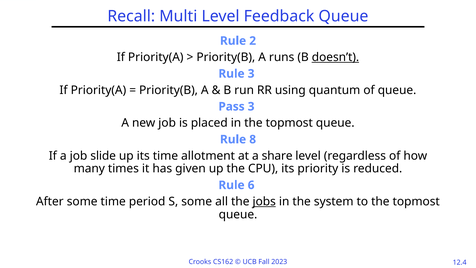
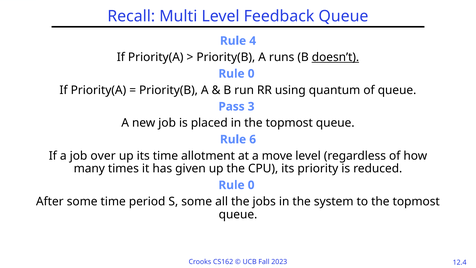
2: 2 -> 4 (253, 41)
3: 3 -> 0 (251, 74)
8: 8 -> 6 (253, 139)
slide: slide -> over (103, 156)
share: share -> move (277, 156)
6: 6 -> 0 (251, 185)
jobs underline: present -> none (264, 201)
